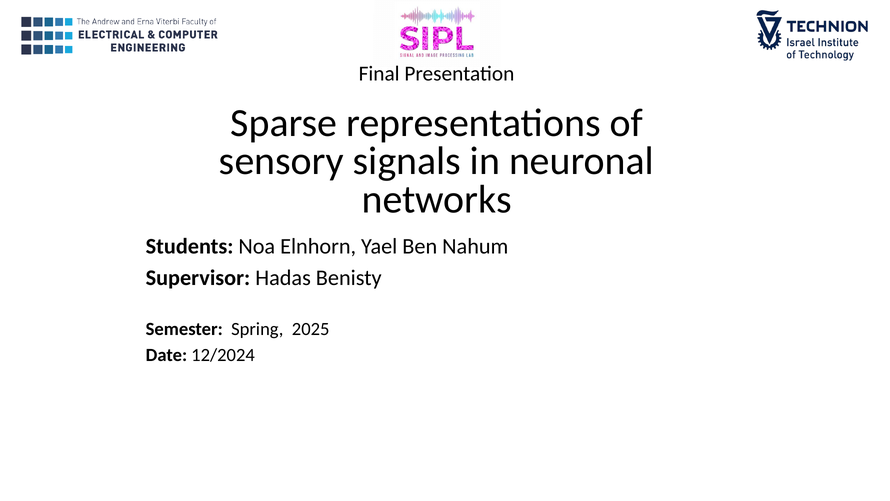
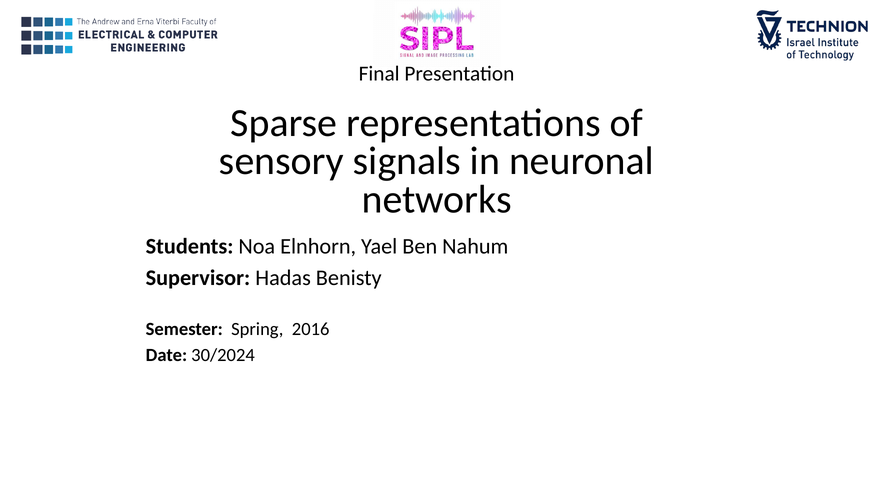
2025: 2025 -> 2016 (311, 329)
12/2024: 12/2024 -> 30/2024 (223, 355)
